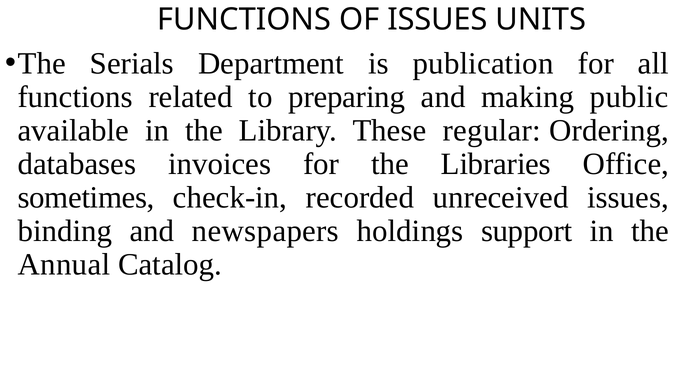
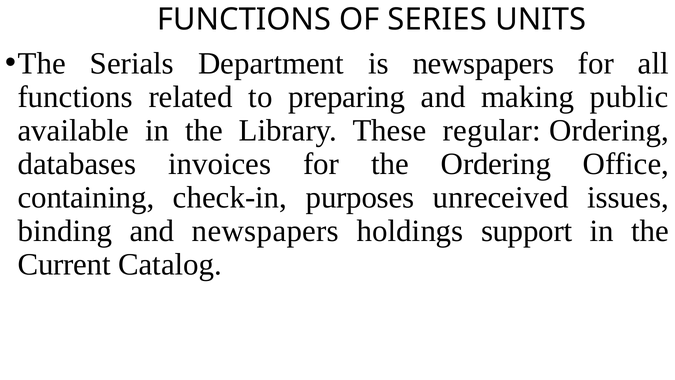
OF ISSUES: ISSUES -> SERIES (437, 19)
is publication: publication -> newspapers (483, 63)
the Libraries: Libraries -> Ordering (496, 164)
sometimes: sometimes -> containing (86, 197)
recorded: recorded -> purposes (360, 197)
Annual: Annual -> Current (64, 264)
